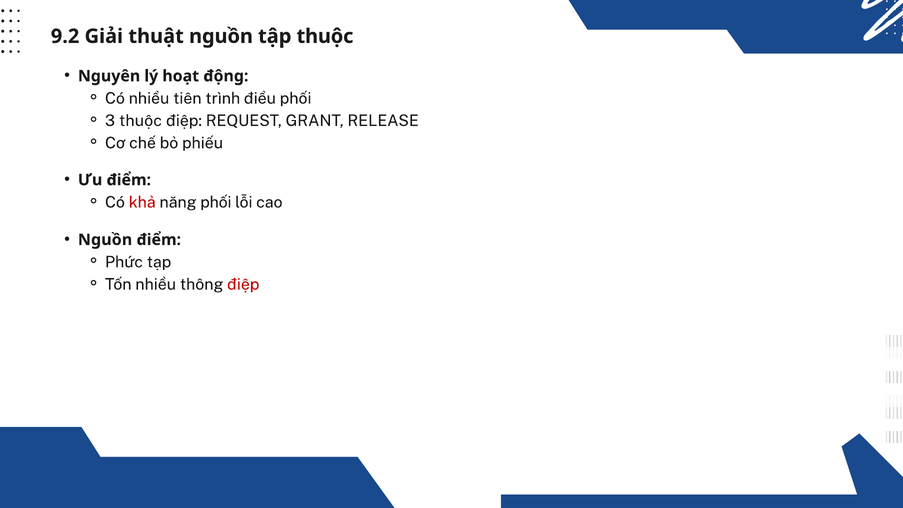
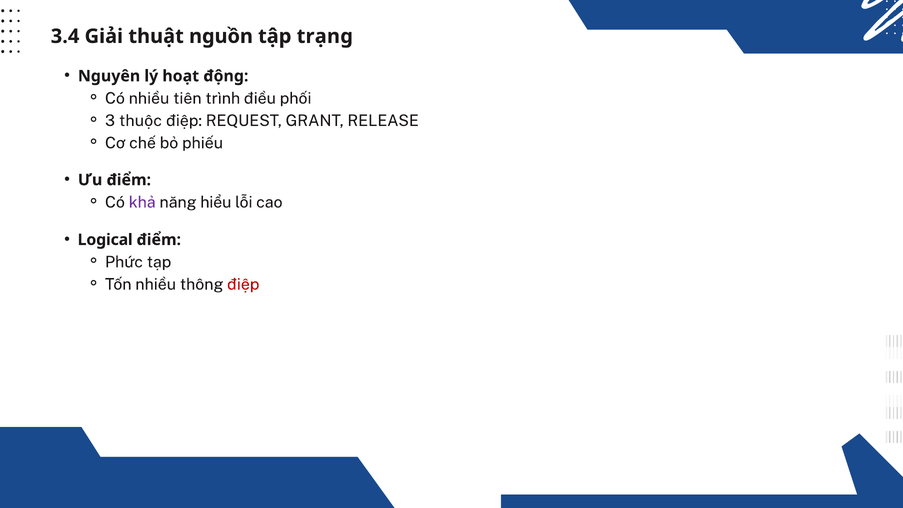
9.2: 9.2 -> 3.4 (65, 36)
tập thuộc: thuộc -> trạng (325, 36)
khả colour: red -> purple (142, 202)
năng phối: phối -> hiểu (216, 202)
Nguồn: Nguồn -> Logical (105, 240)
